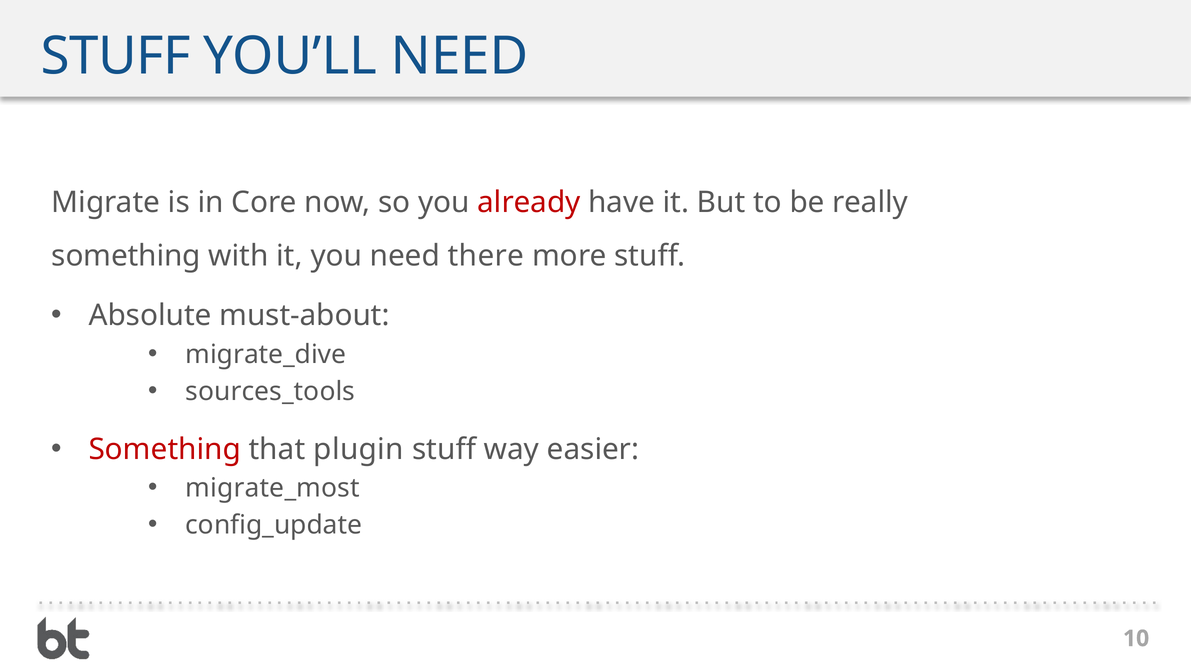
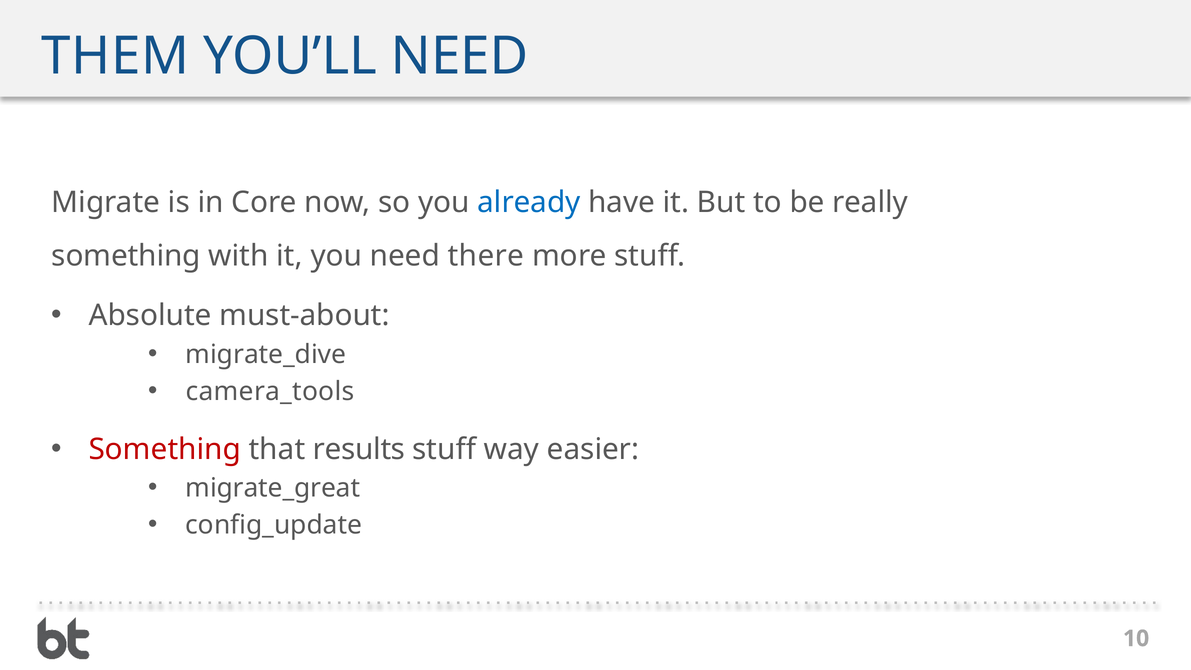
STUFF: STUFF -> THEM (115, 56)
already colour: red -> blue (529, 202)
sources_tools: sources_tools -> camera_tools (270, 391)
plugin: plugin -> results (359, 449)
migrate_most: migrate_most -> migrate_great (273, 488)
